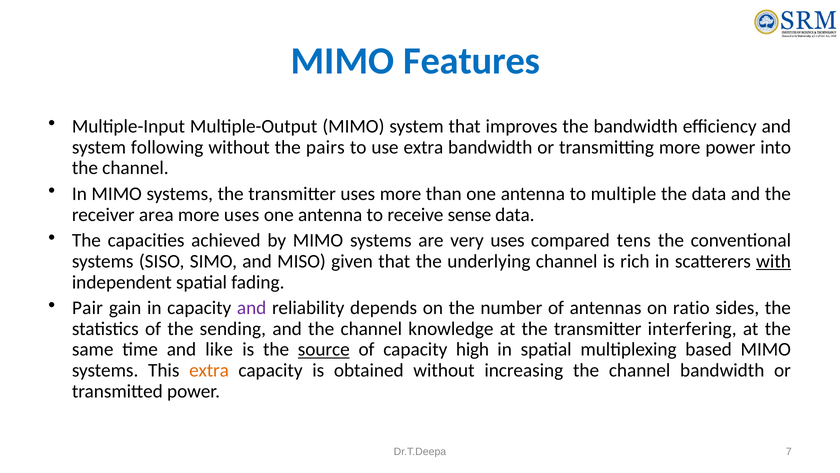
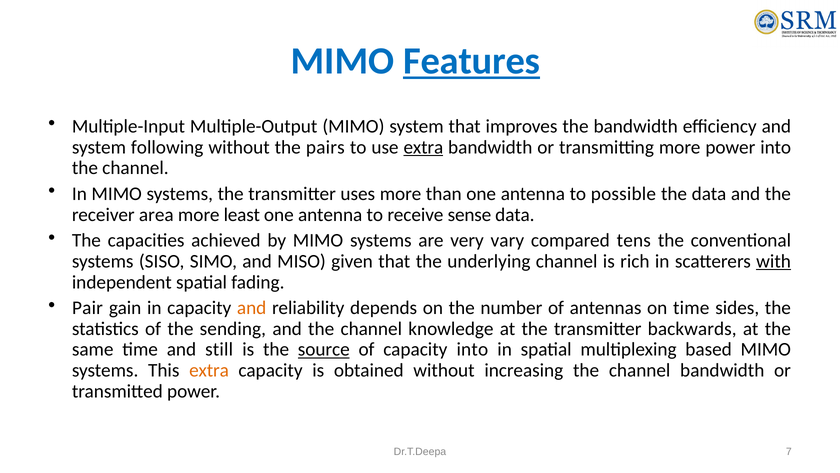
Features underline: none -> present (472, 61)
extra underline: none -> present (423, 147)
multiple: multiple -> possible (623, 194)
more uses: uses -> least (242, 214)
very uses: uses -> vary (507, 240)
and colour: purple -> orange (252, 308)
on ratio: ratio -> time (691, 308)
interfering: interfering -> backwards (692, 328)
like: like -> still (219, 349)
capacity high: high -> into (472, 349)
